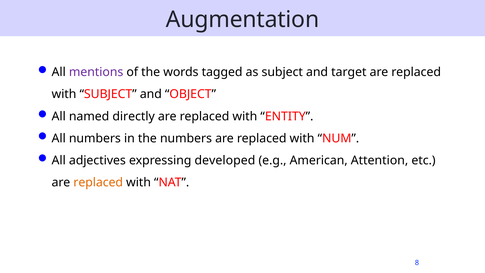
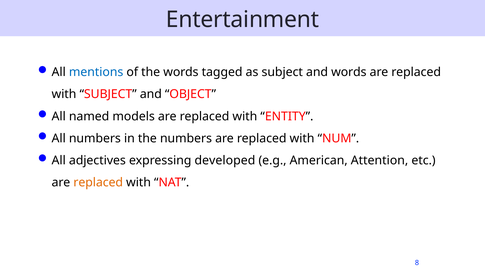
Augmentation: Augmentation -> Entertainment (243, 19)
mentions colour: purple -> blue (96, 72)
and target: target -> words (349, 72)
directly: directly -> models (134, 116)
